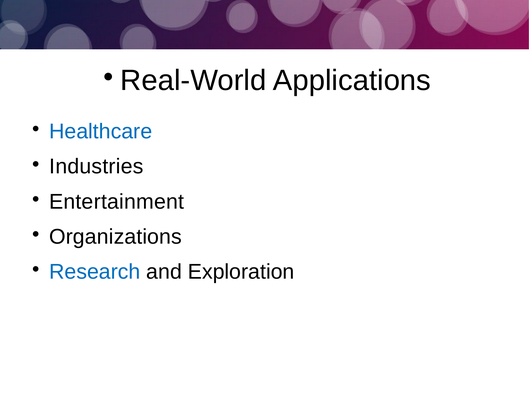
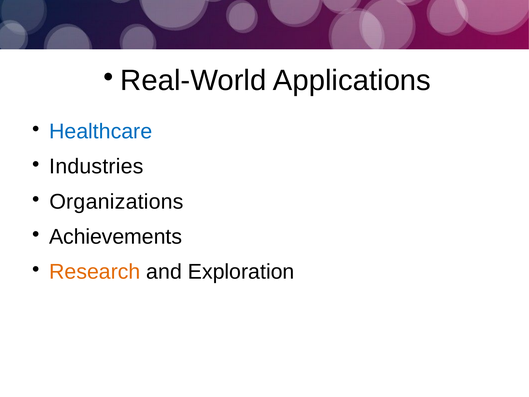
Entertainment: Entertainment -> Organizations (117, 202)
Organizations: Organizations -> Achievements (116, 237)
Research colour: blue -> orange (95, 272)
